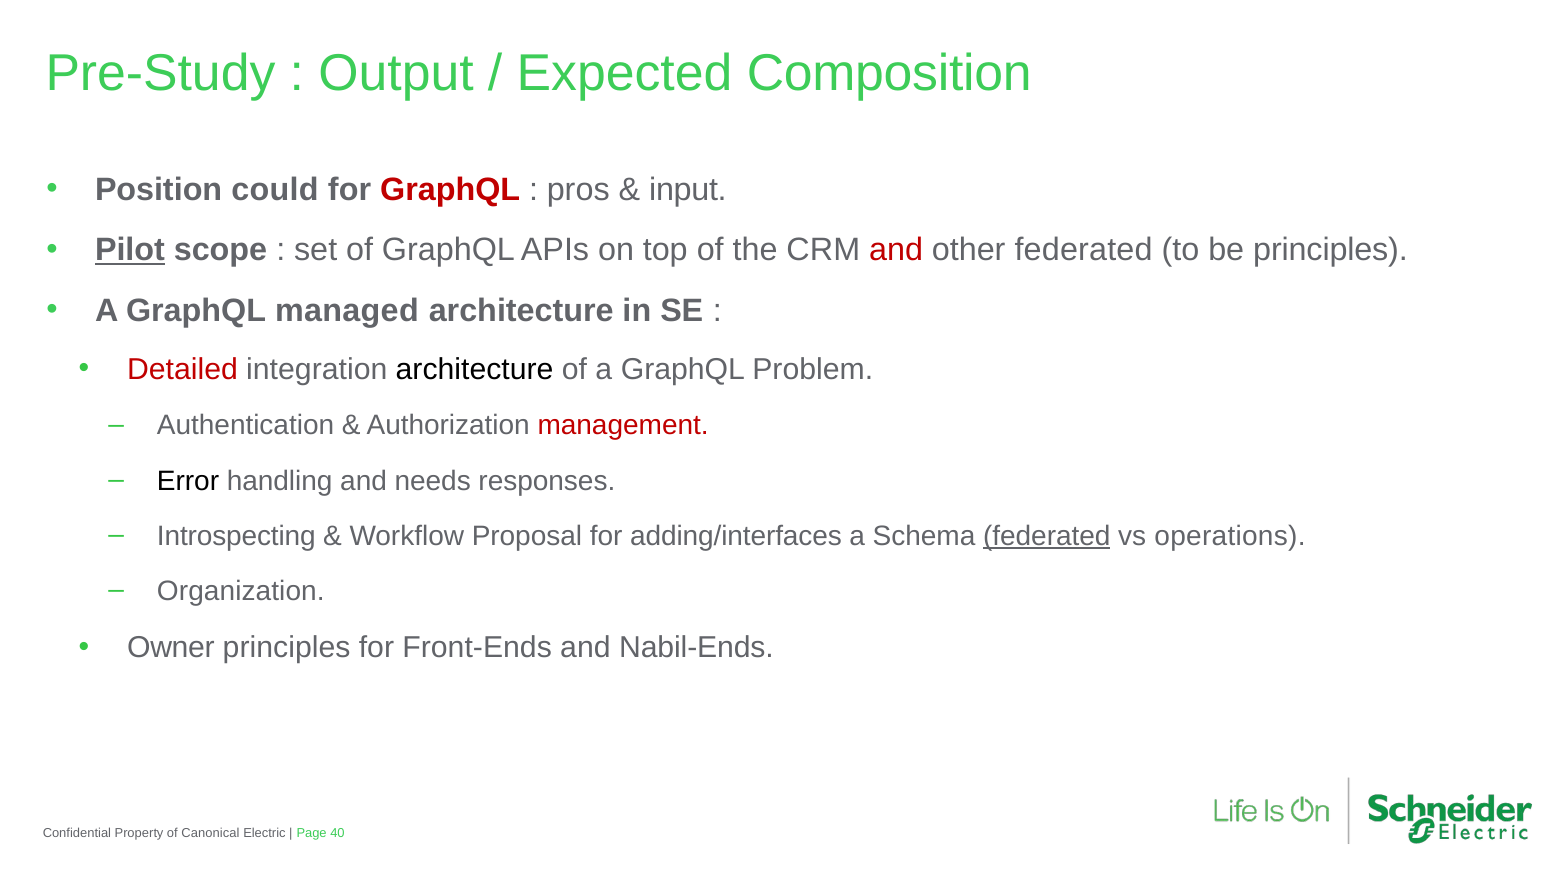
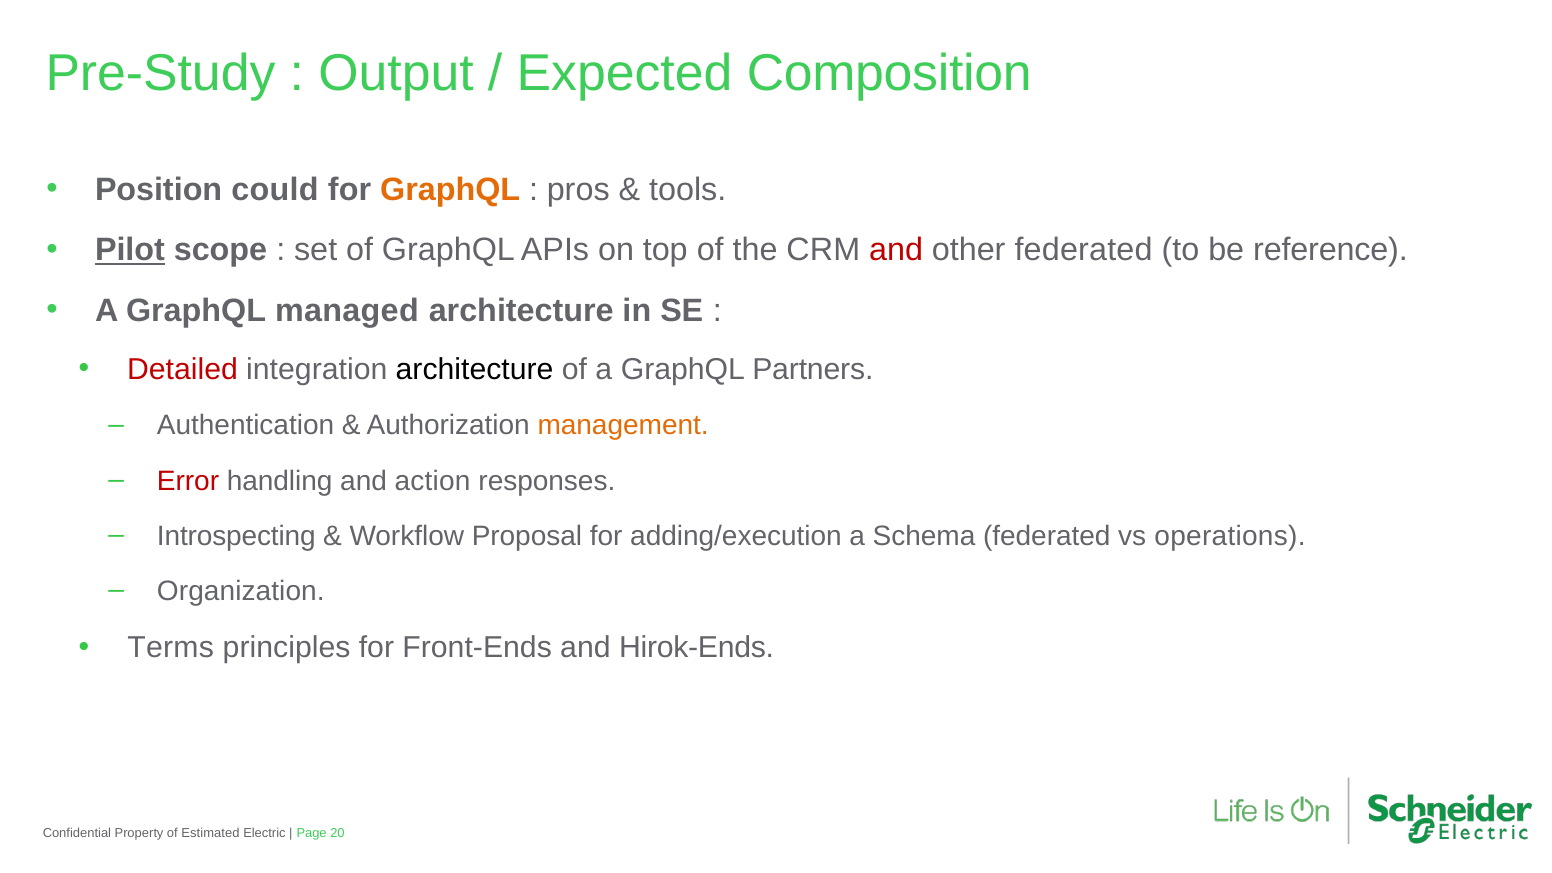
GraphQL colour: red -> orange (450, 190)
input: input -> tools (688, 190)
be principles: principles -> reference (1331, 250)
Problem: Problem -> Partners (813, 369)
management colour: red -> orange (623, 426)
Error colour: black -> red (188, 481)
needs: needs -> action (433, 481)
adding/interfaces: adding/interfaces -> adding/execution (736, 536)
federated underline: present -> none (1047, 536)
Owner: Owner -> Terms (171, 648)
Nabil-Ends: Nabil-Ends -> Hirok-Ends (697, 648)
Canonical: Canonical -> Estimated (210, 833)
40: 40 -> 20 (337, 833)
